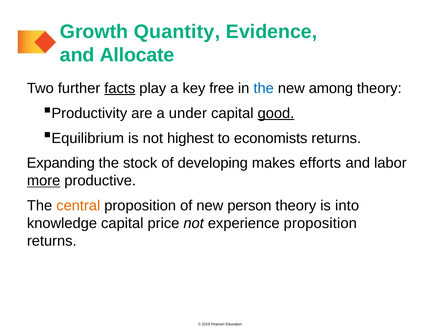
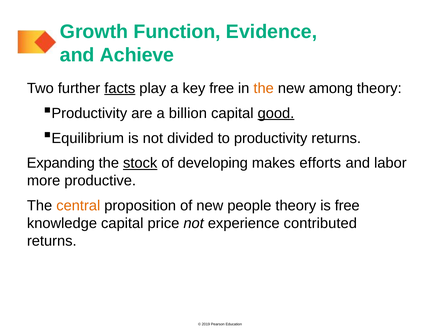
Quantity: Quantity -> Function (177, 32)
Allocate: Allocate -> Achieve (137, 55)
the colour: blue -> orange (264, 88)
under: under -> billion (188, 113)
highest: highest -> divided (190, 138)
to economists: economists -> productivity (271, 138)
stock underline: none -> present (140, 163)
more underline: present -> none (44, 181)
person: person -> people (249, 206)
is into: into -> free (347, 206)
experience proposition: proposition -> contributed (320, 223)
